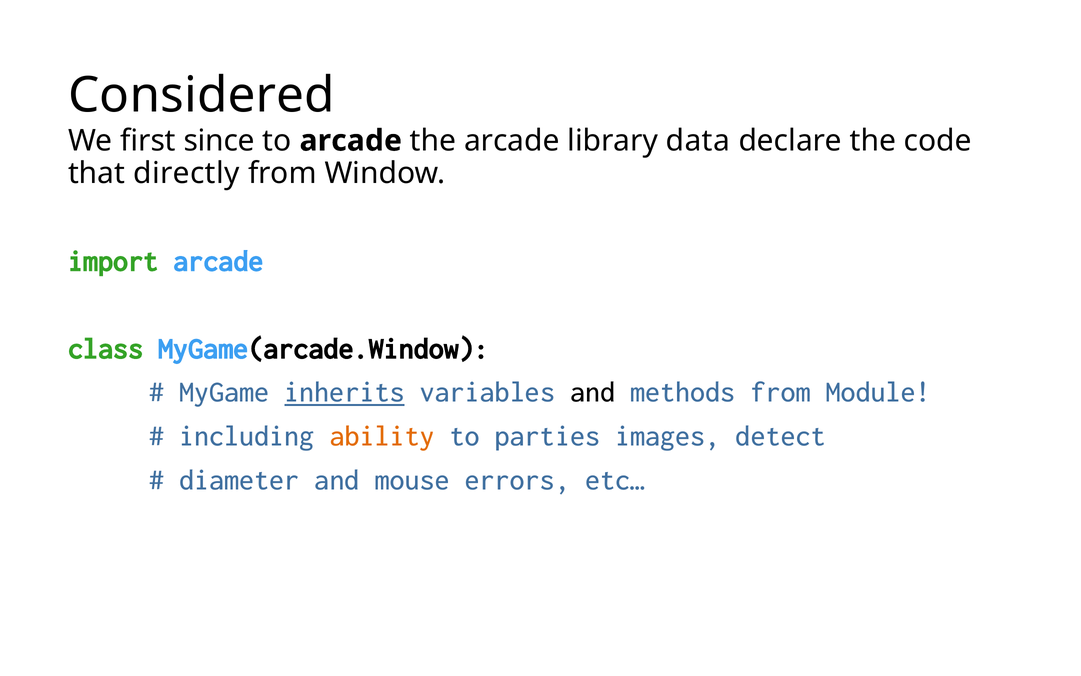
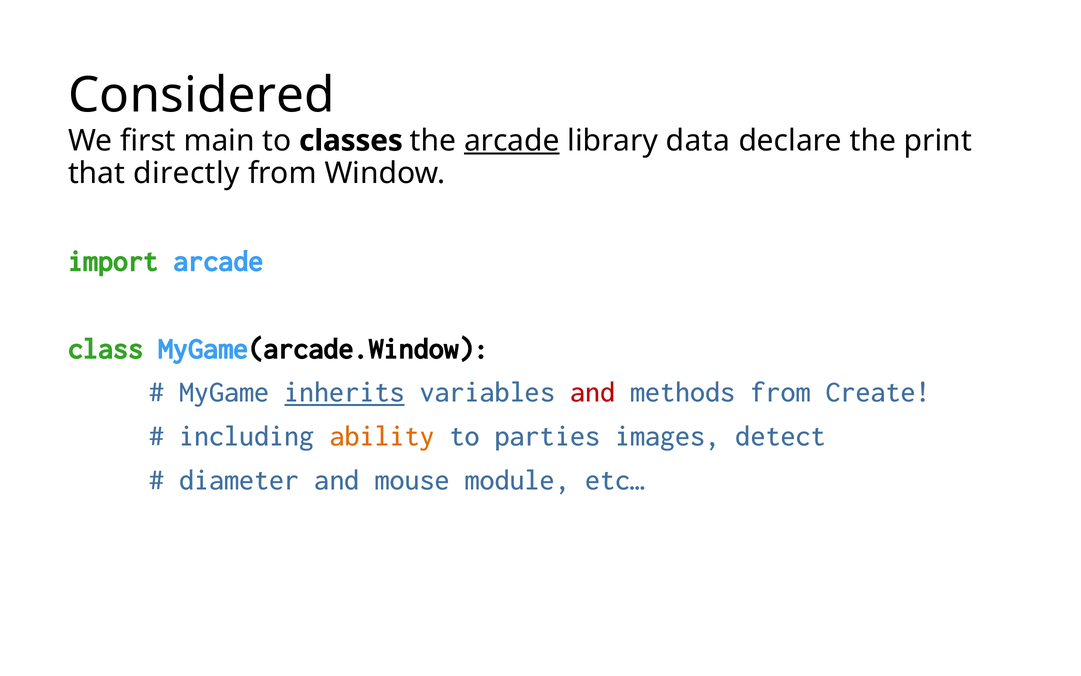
since: since -> main (219, 141)
to arcade: arcade -> classes (351, 141)
arcade underline: none -> present (512, 141)
code: code -> print (938, 141)
and colour: black -> red (593, 392)
Module: Module -> Create (878, 392)
errors: errors -> module (517, 479)
